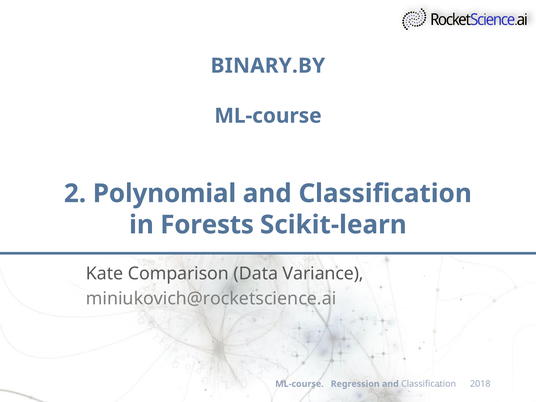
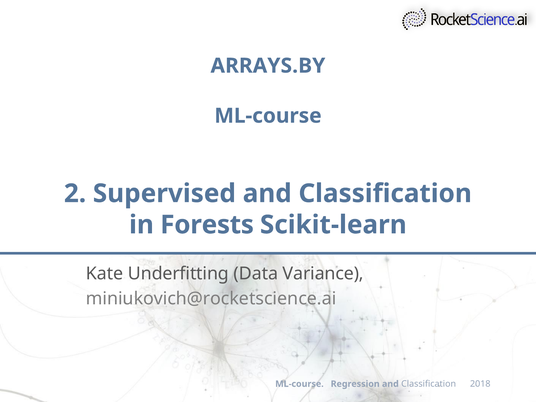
BINARY.BY: BINARY.BY -> ARRAYS.BY (268, 66)
Polynomial: Polynomial -> Supervised (164, 193)
Comparison: Comparison -> Underfitting (178, 274)
